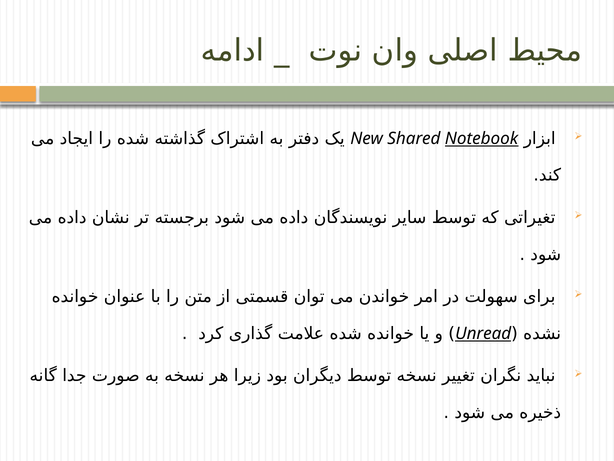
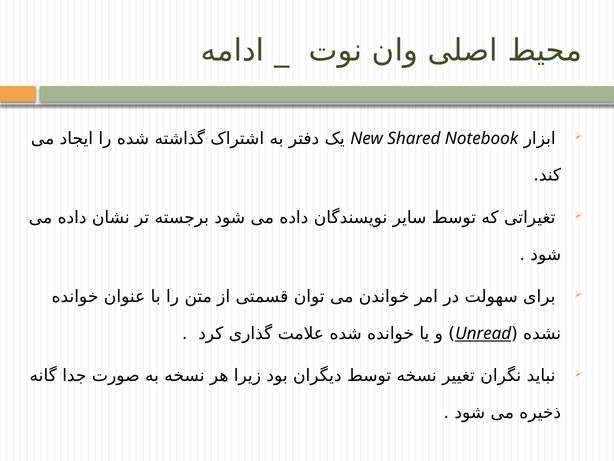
Notebook underline: present -> none (482, 138)
